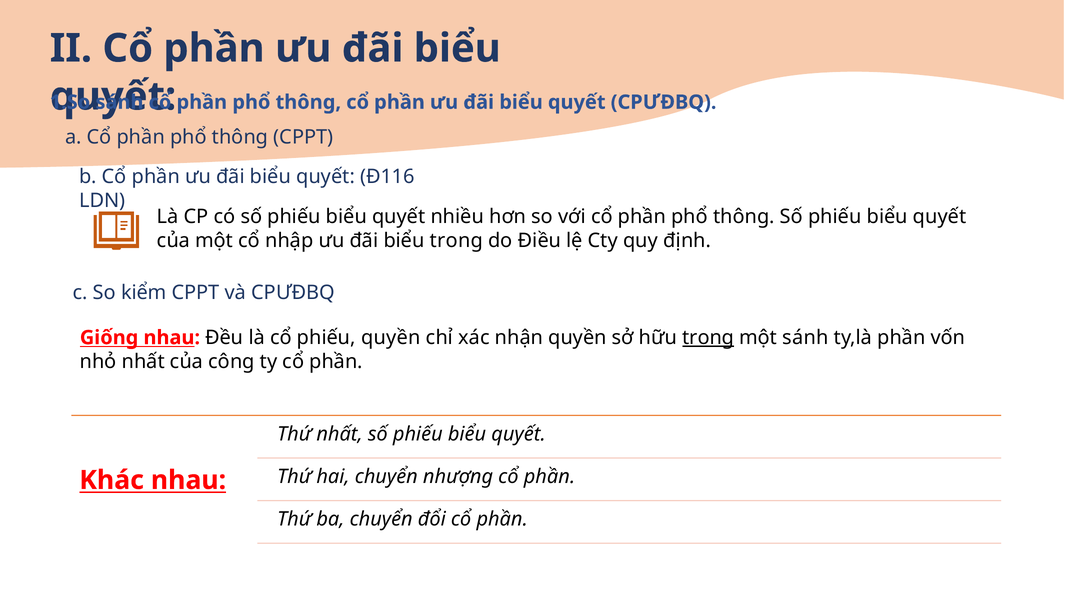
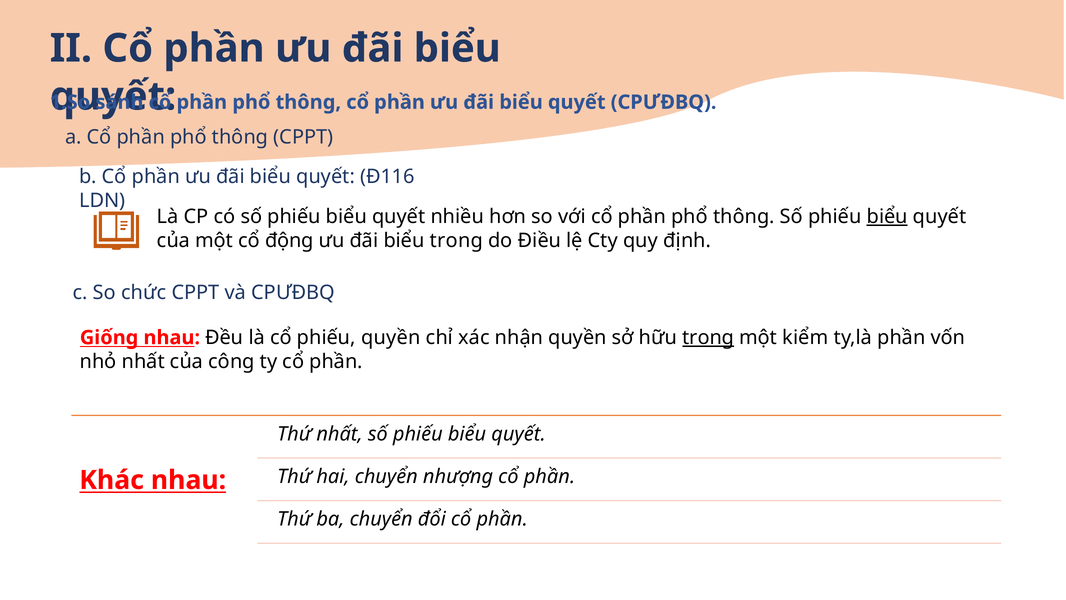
biểu underline: none -> present (887, 217)
nhập: nhập -> động (289, 241)
kiểm: kiểm -> chức (144, 293)
một sánh: sánh -> kiểm (805, 337)
